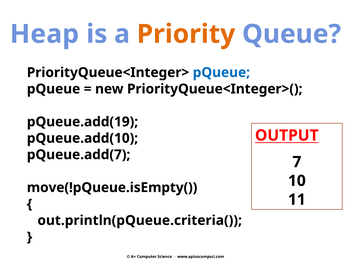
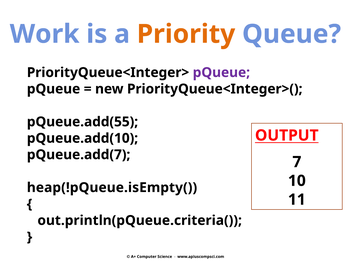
Heap: Heap -> Work (45, 34)
pQueue colour: blue -> purple (221, 72)
pQueue.add(19: pQueue.add(19 -> pQueue.add(55 (82, 121)
move(!pQueue.isEmpty(: move(!pQueue.isEmpty( -> heap(!pQueue.isEmpty( (112, 187)
